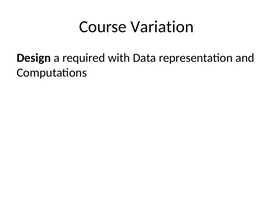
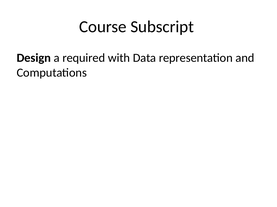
Variation: Variation -> Subscript (162, 27)
